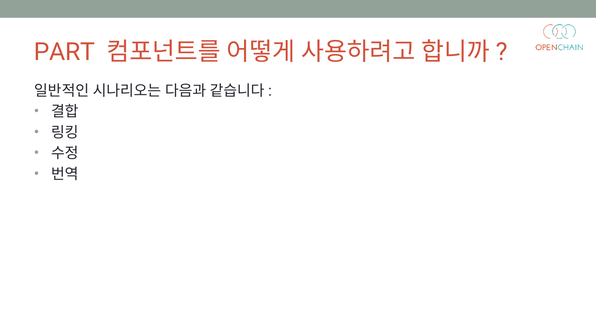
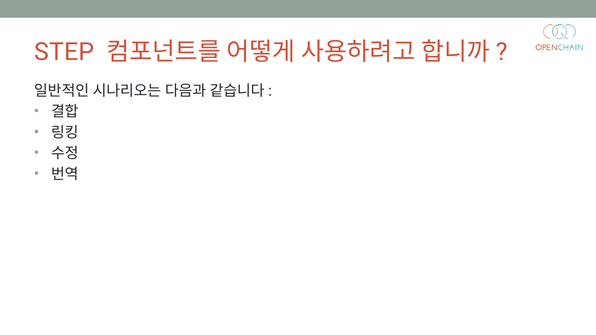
PART: PART -> STEP (64, 52)
